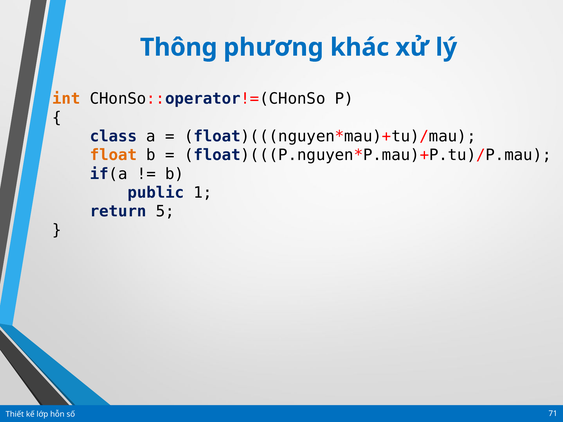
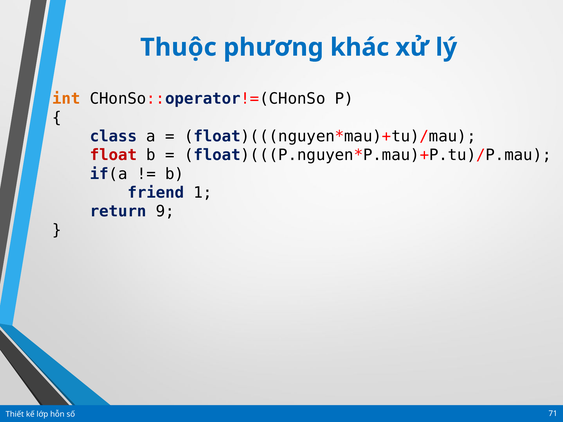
Thông: Thông -> Thuộc (178, 47)
float colour: orange -> red (113, 155)
public: public -> friend (156, 193)
5: 5 -> 9 (165, 212)
